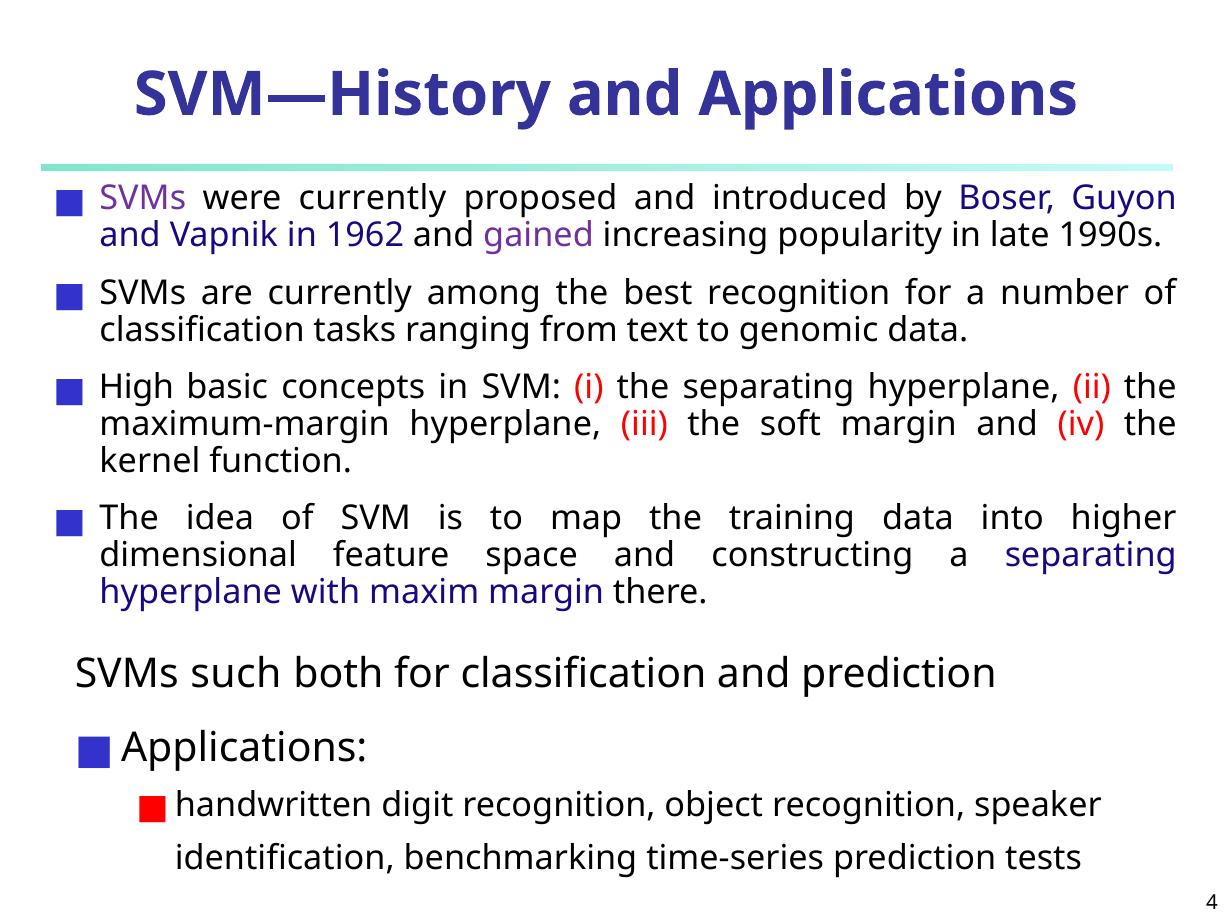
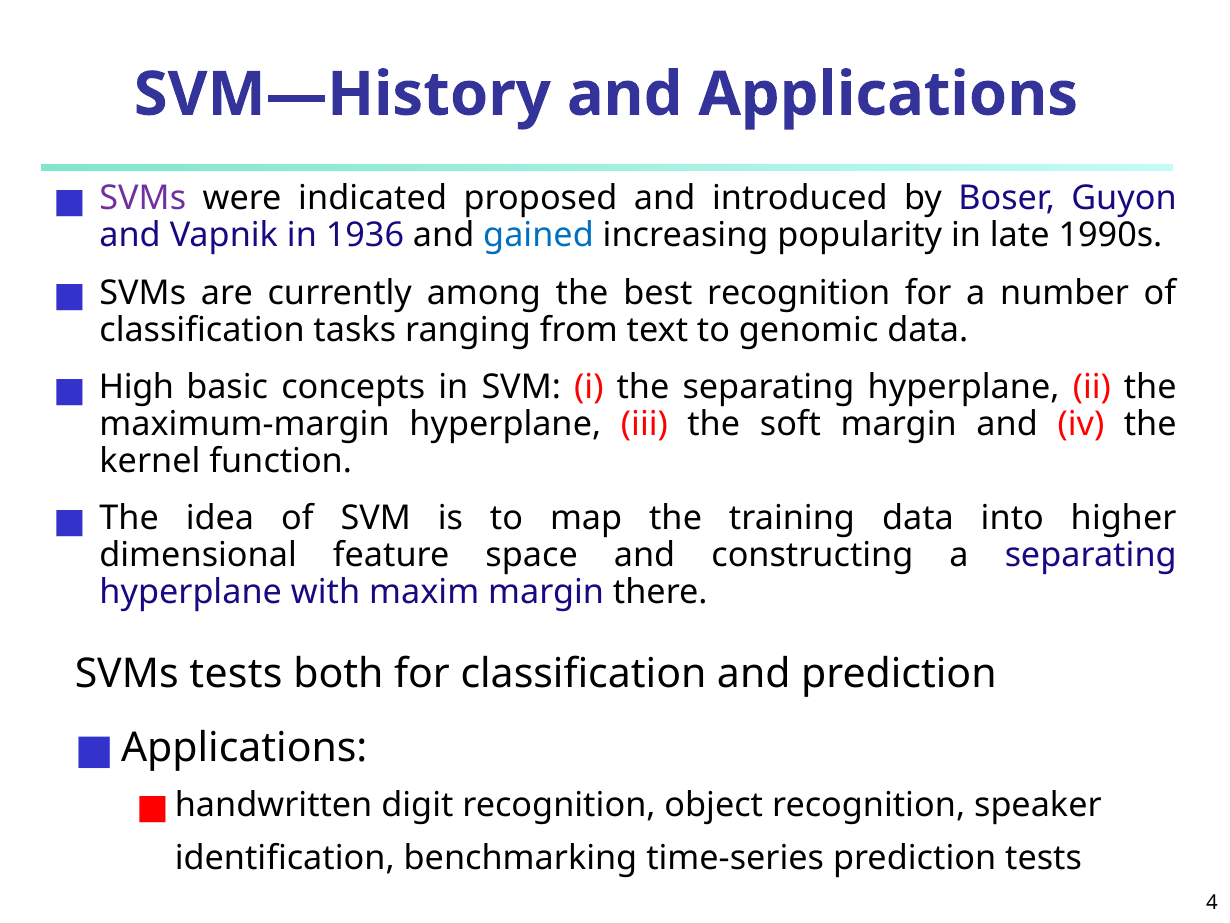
were currently: currently -> indicated (373, 199)
1962: 1962 -> 1936 (365, 235)
gained colour: purple -> blue (539, 235)
SVMs such: such -> tests (236, 674)
